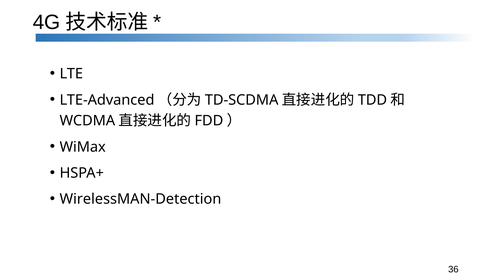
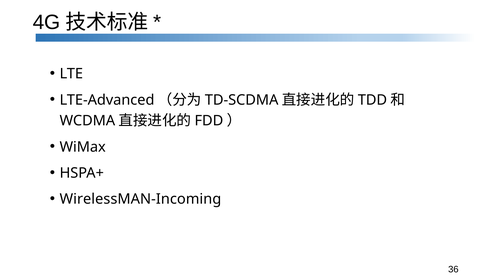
WirelessMAN-Detection: WirelessMAN-Detection -> WirelessMAN-Incoming (140, 199)
